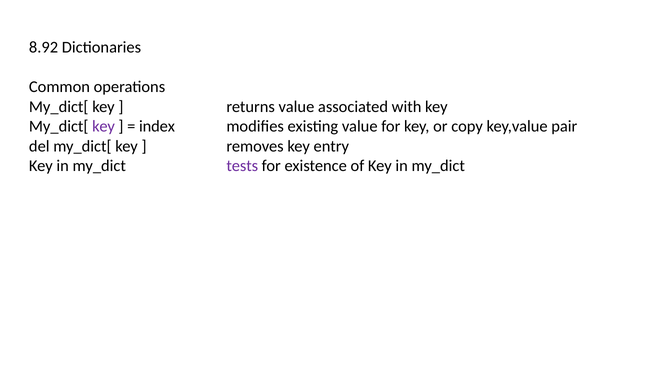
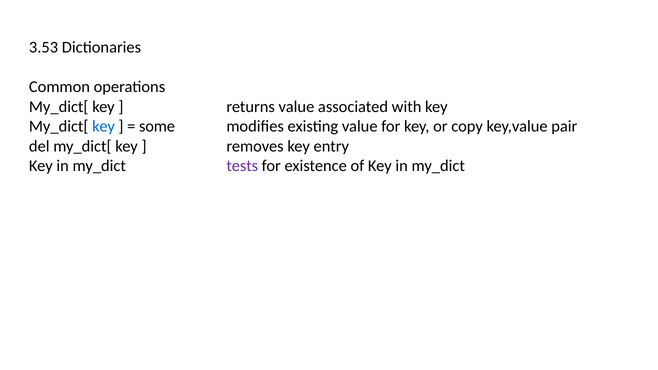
8.92: 8.92 -> 3.53 (44, 47)
key colour: purple -> blue (104, 126)
index: index -> some (157, 126)
